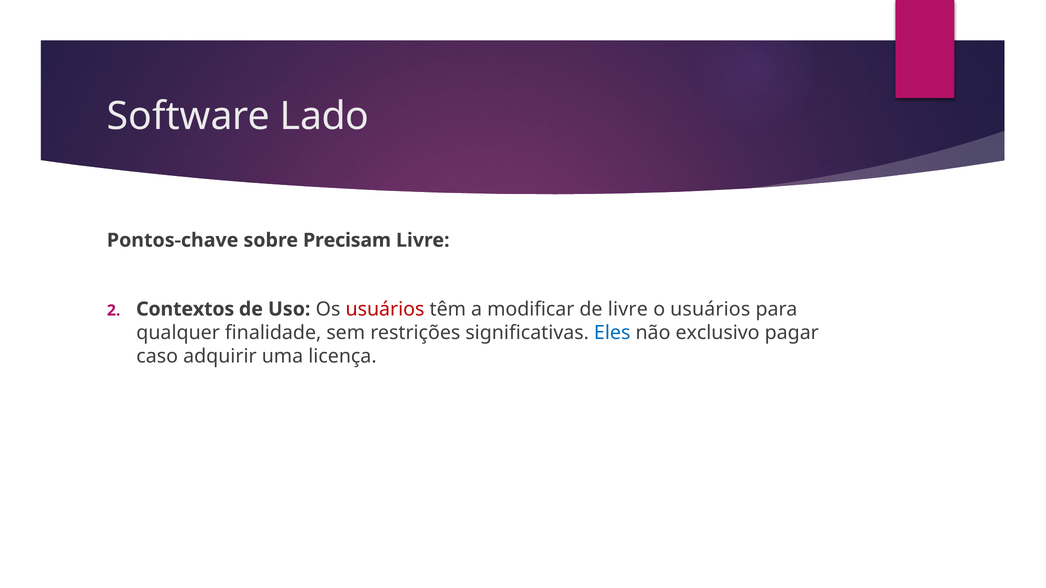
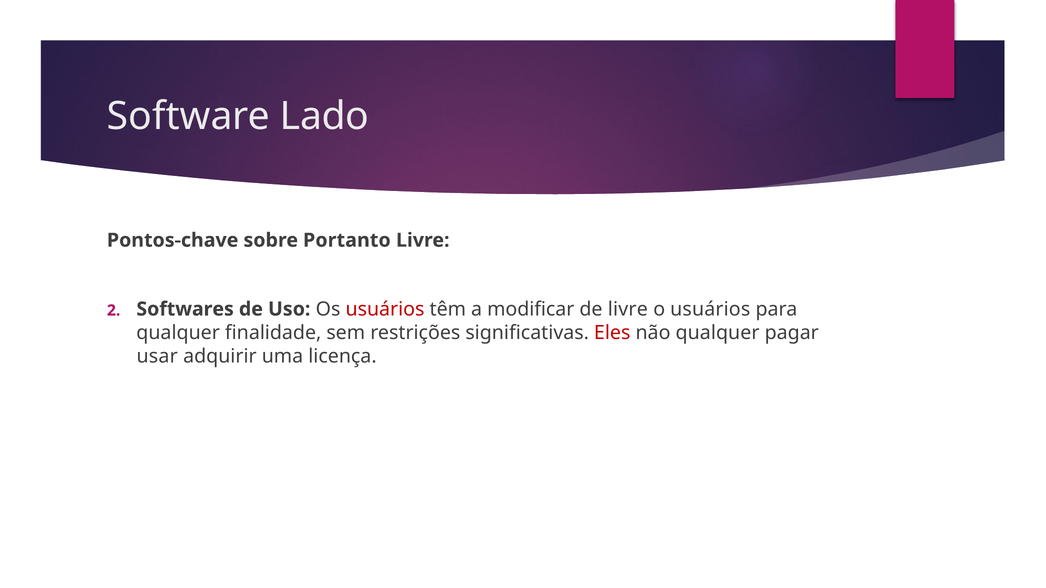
Precisam: Precisam -> Portanto (347, 240)
Contextos: Contextos -> Softwares (185, 309)
Eles colour: blue -> red (612, 333)
não exclusivo: exclusivo -> qualquer (718, 333)
caso: caso -> usar (157, 356)
